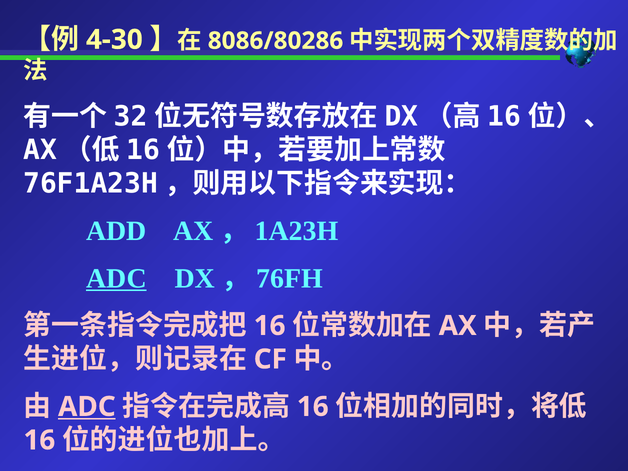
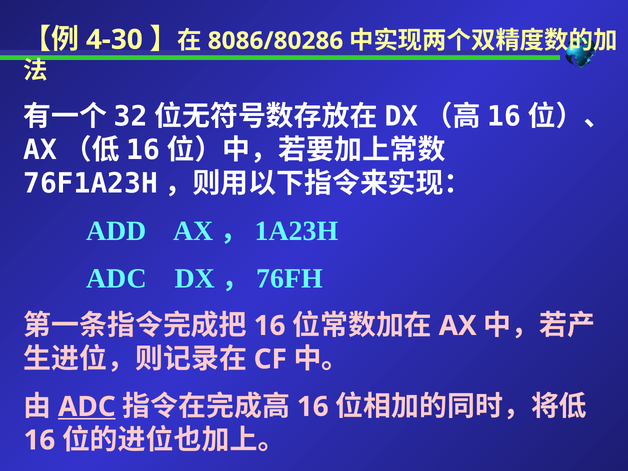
ADC underline: present -> none (116, 278)
